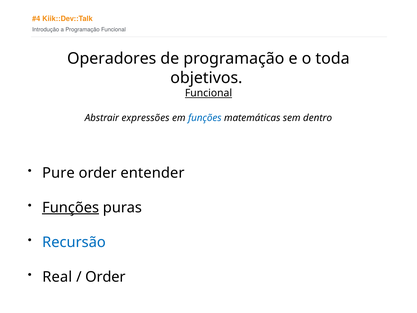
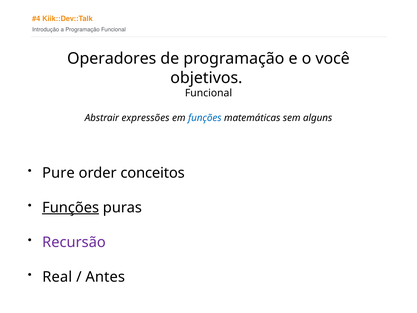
toda: toda -> você (333, 59)
Funcional underline: present -> none (209, 93)
dentro: dentro -> alguns (318, 118)
entender: entender -> conceitos (153, 173)
Recursão colour: blue -> purple (74, 242)
Order: Order -> Antes (105, 277)
